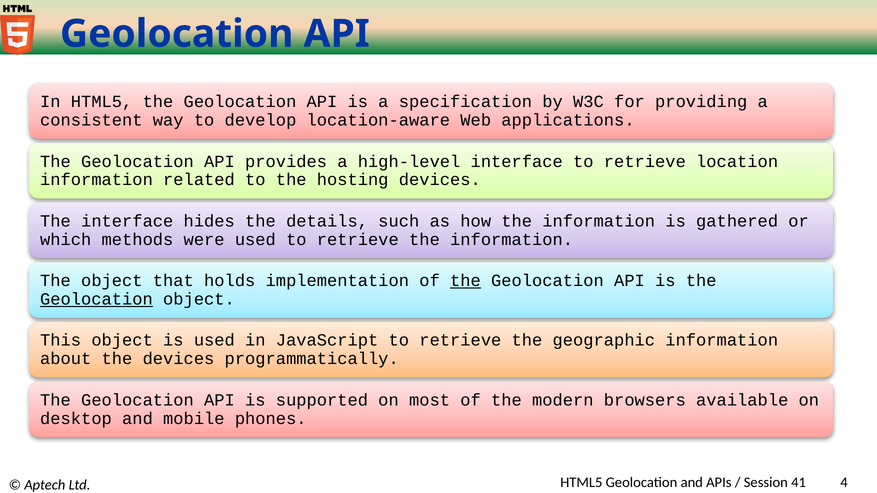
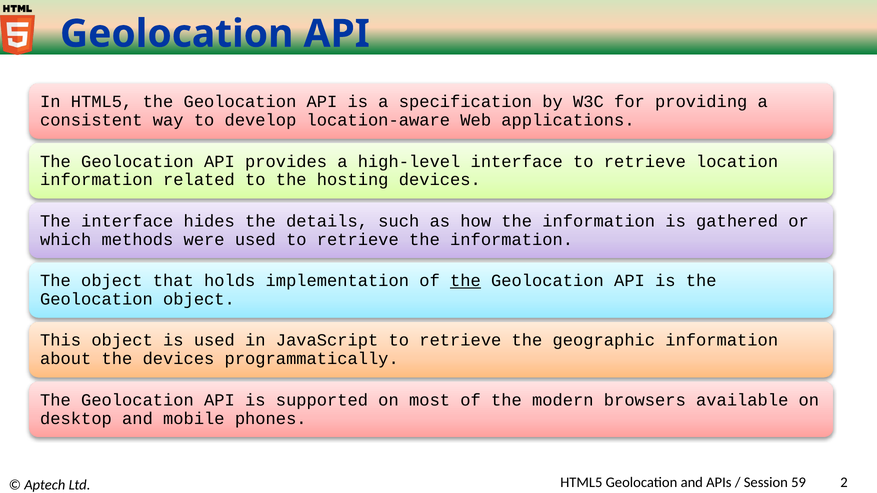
Geolocation underline: present -> none (96, 299)
41: 41 -> 59 (799, 483)
4: 4 -> 2 (844, 483)
